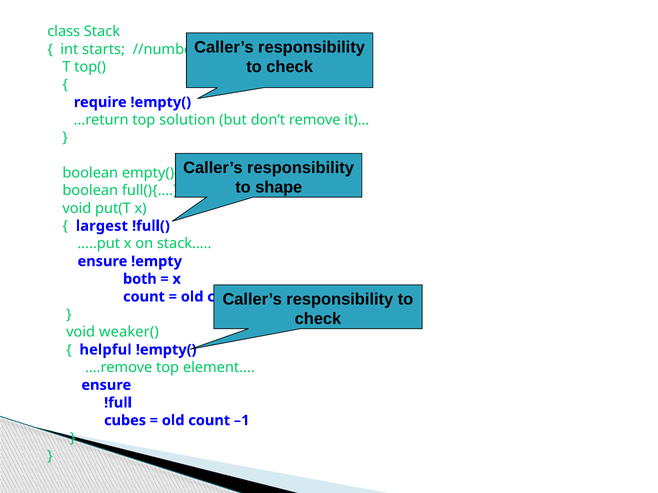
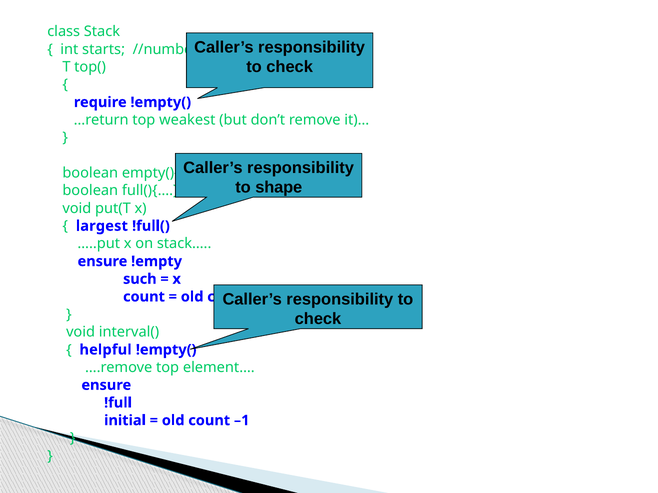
solution: solution -> weakest (187, 120)
both: both -> such (140, 279)
weaker(: weaker( -> interval( (129, 332)
cubes: cubes -> initial (125, 421)
